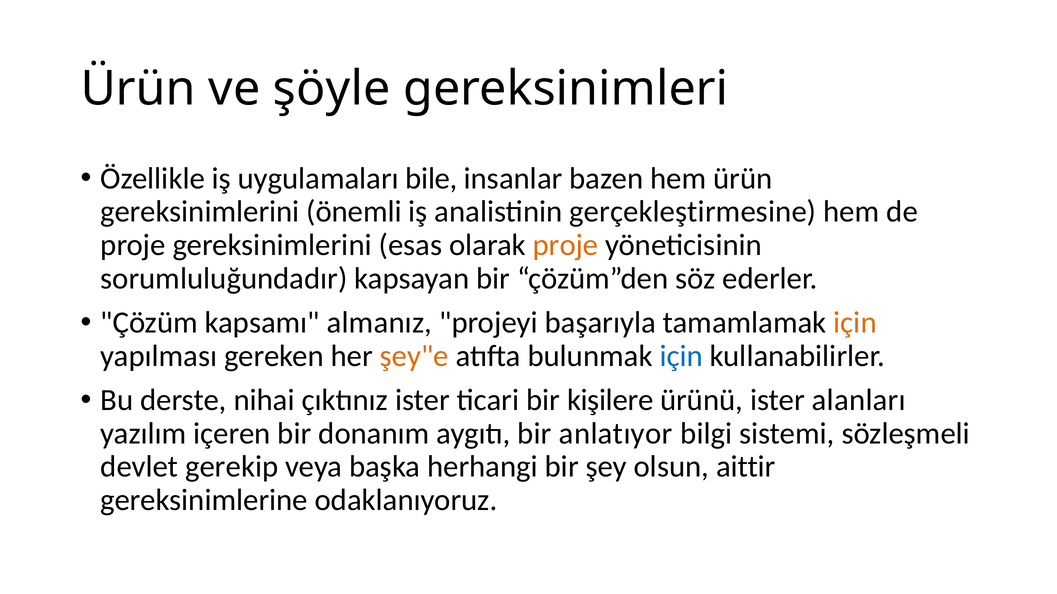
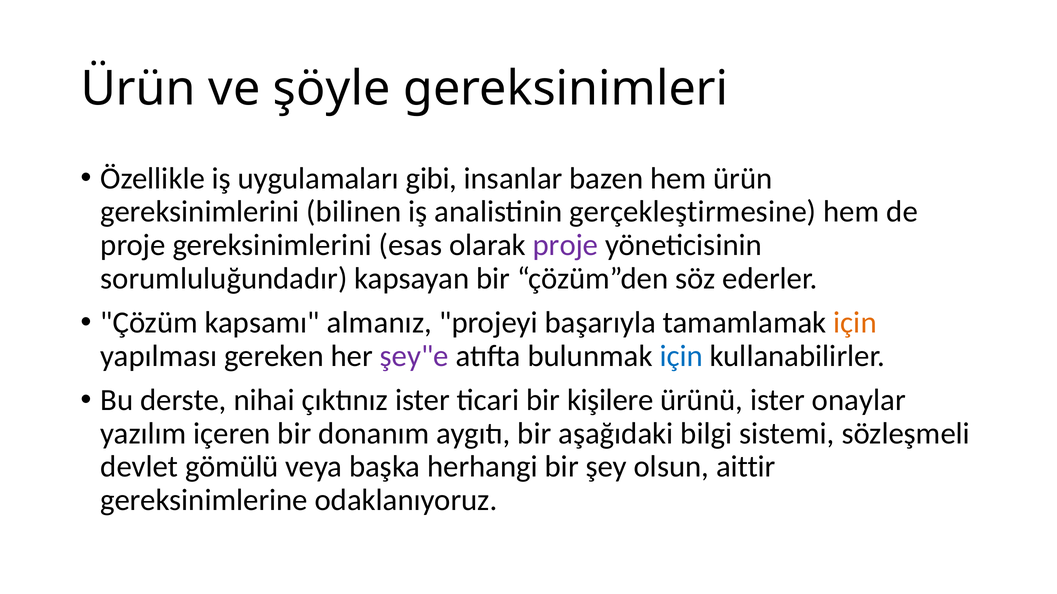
bile: bile -> gibi (431, 179)
önemli: önemli -> bilinen (354, 212)
proje colour: orange -> purple (566, 245)
şey"e colour: orange -> purple (414, 356)
alanları: alanları -> onaylar (859, 401)
anlatıyor: anlatıyor -> aşağıdaki (616, 434)
gerekip: gerekip -> gömülü (232, 467)
